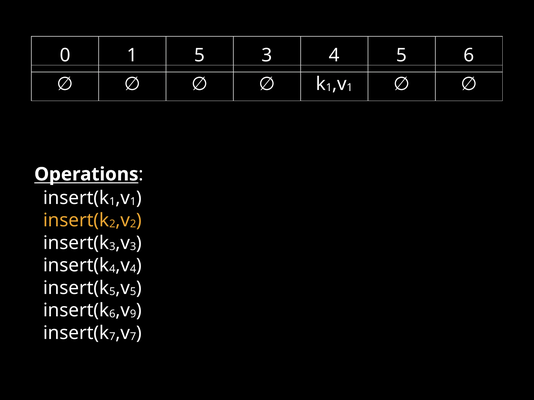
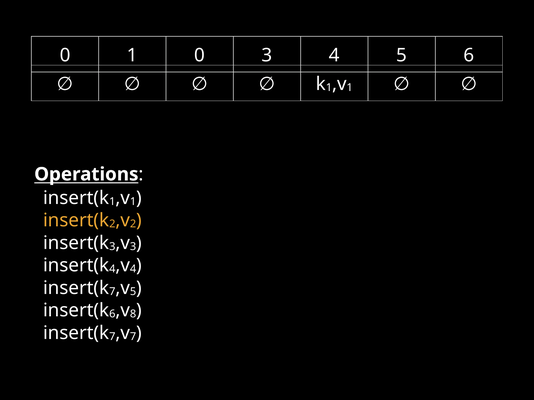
1 5: 5 -> 0 (200, 55)
5: 5 -> 7 (112, 292)
9: 9 -> 8 (133, 314)
